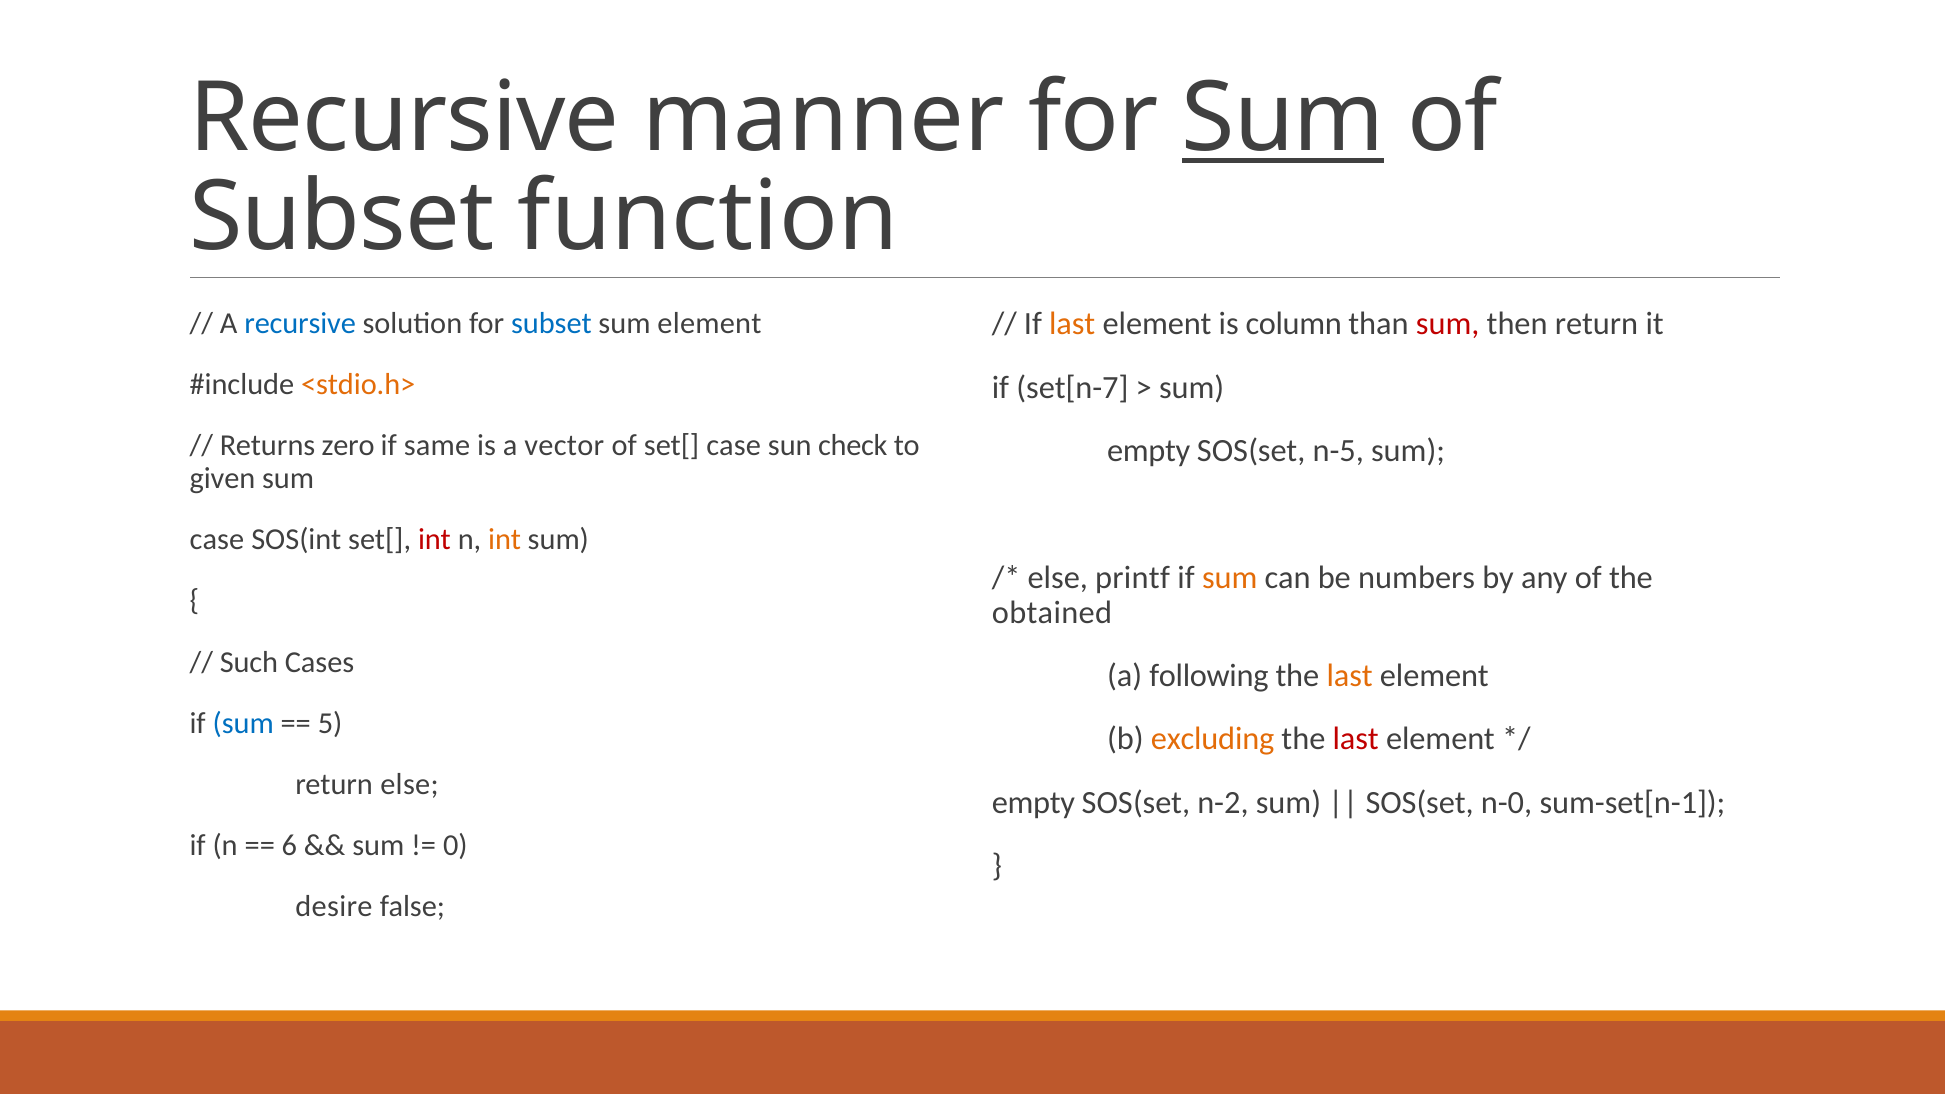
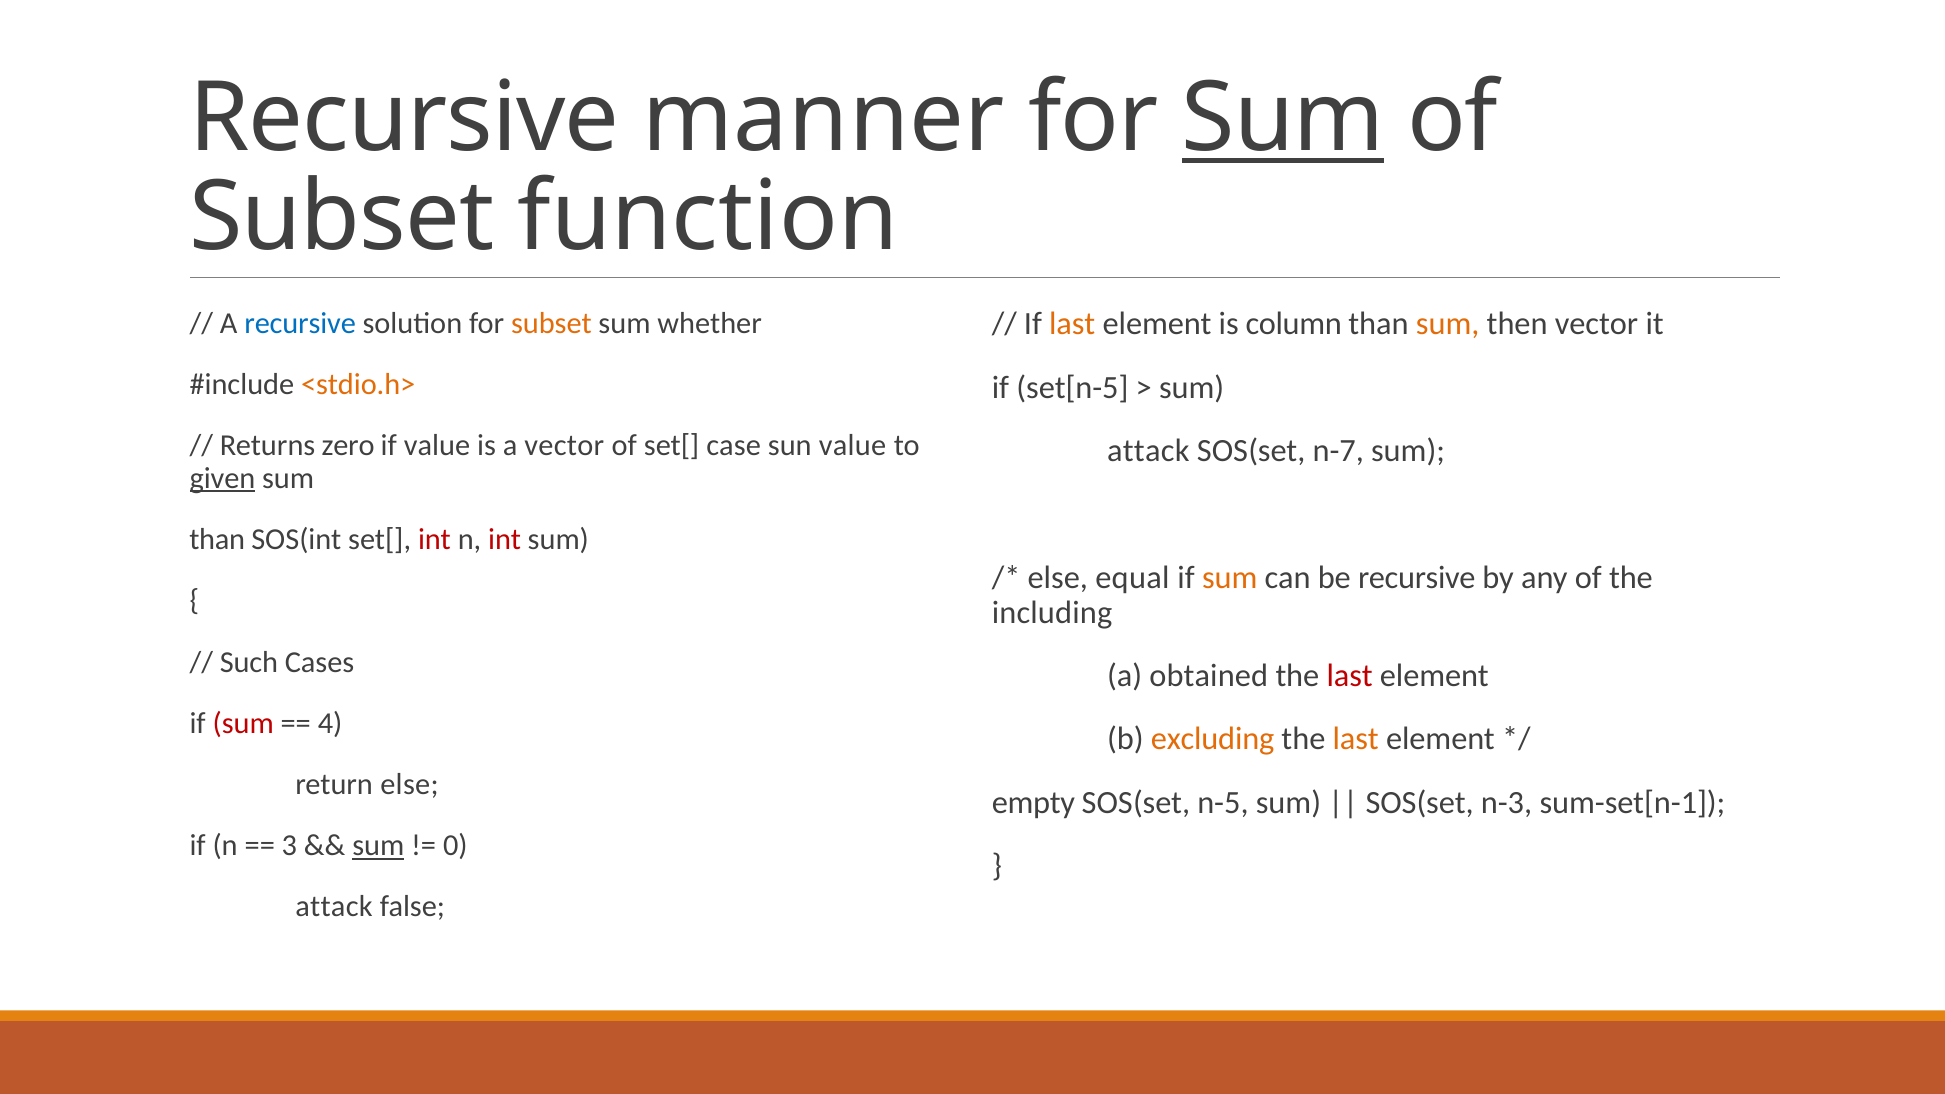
subset colour: blue -> orange (551, 323)
sum element: element -> whether (710, 323)
sum colour: red -> orange (1448, 324)
then return: return -> vector (1597, 324)
set[n-7: set[n-7 -> set[n-5 (1072, 387)
if same: same -> value (437, 446)
sun check: check -> value (853, 446)
empty: empty -> attack (1148, 451)
n-5: n-5 -> n-7 (1338, 451)
given underline: none -> present (222, 478)
case: case -> than (217, 540)
int colour: orange -> red (505, 540)
printf: printf -> equal (1132, 578)
be numbers: numbers -> recursive (1417, 578)
obtained: obtained -> including (1052, 612)
following: following -> obtained (1209, 676)
last colour: orange -> red (1350, 676)
sum colour: blue -> red (243, 723)
5: 5 -> 4 (330, 723)
last colour: red -> orange (1356, 739)
n-2: n-2 -> n-5 (1223, 803)
n-0: n-0 -> n-3 (1507, 803)
6: 6 -> 3 (289, 846)
sum underline: none -> present (378, 846)
desire: desire -> attack (334, 907)
